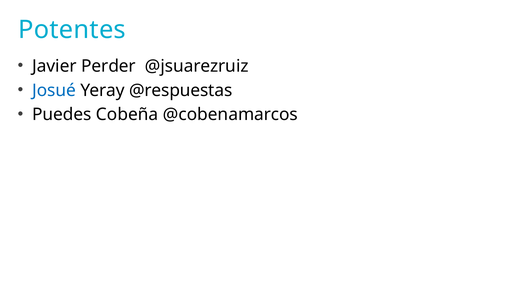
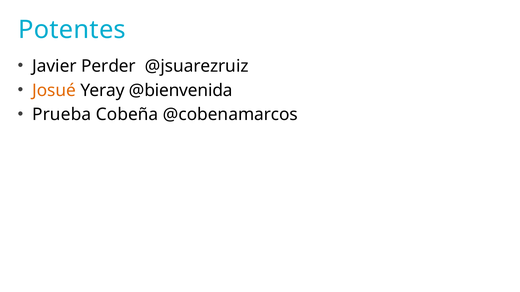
Josué colour: blue -> orange (54, 91)
@respuestas: @respuestas -> @bienvenida (181, 91)
Puedes: Puedes -> Prueba (62, 115)
